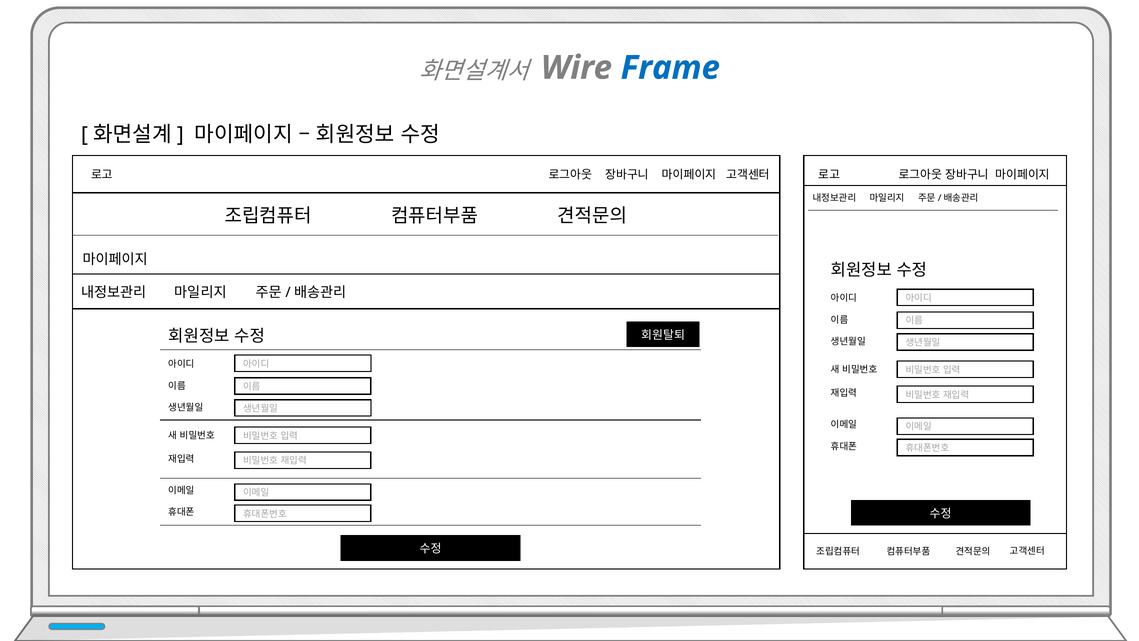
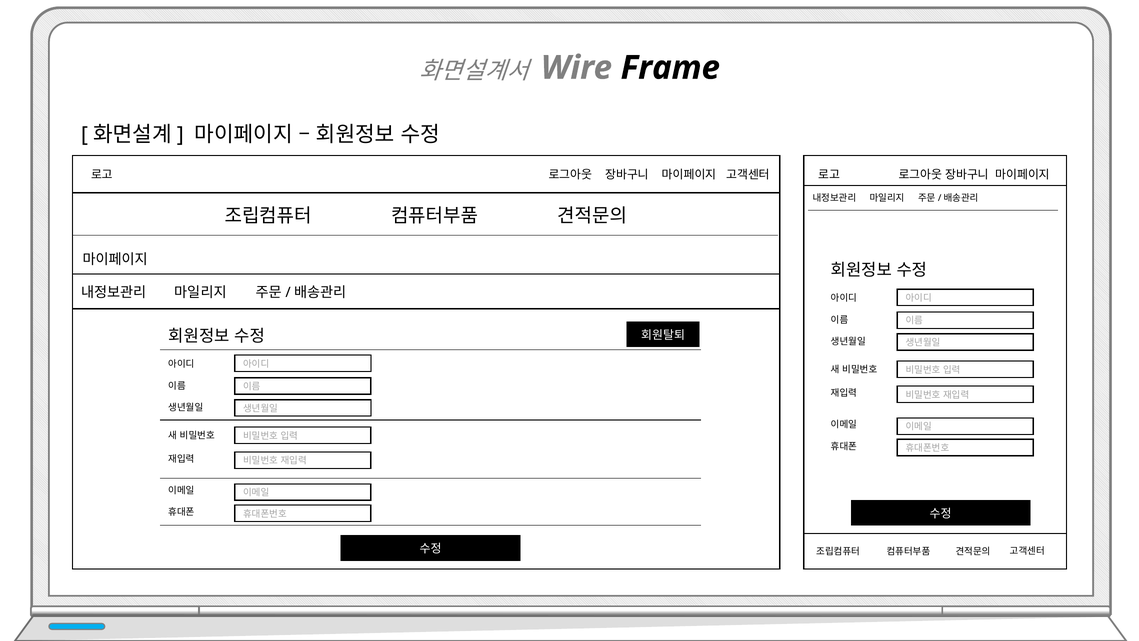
Frame colour: blue -> black (670, 68)
